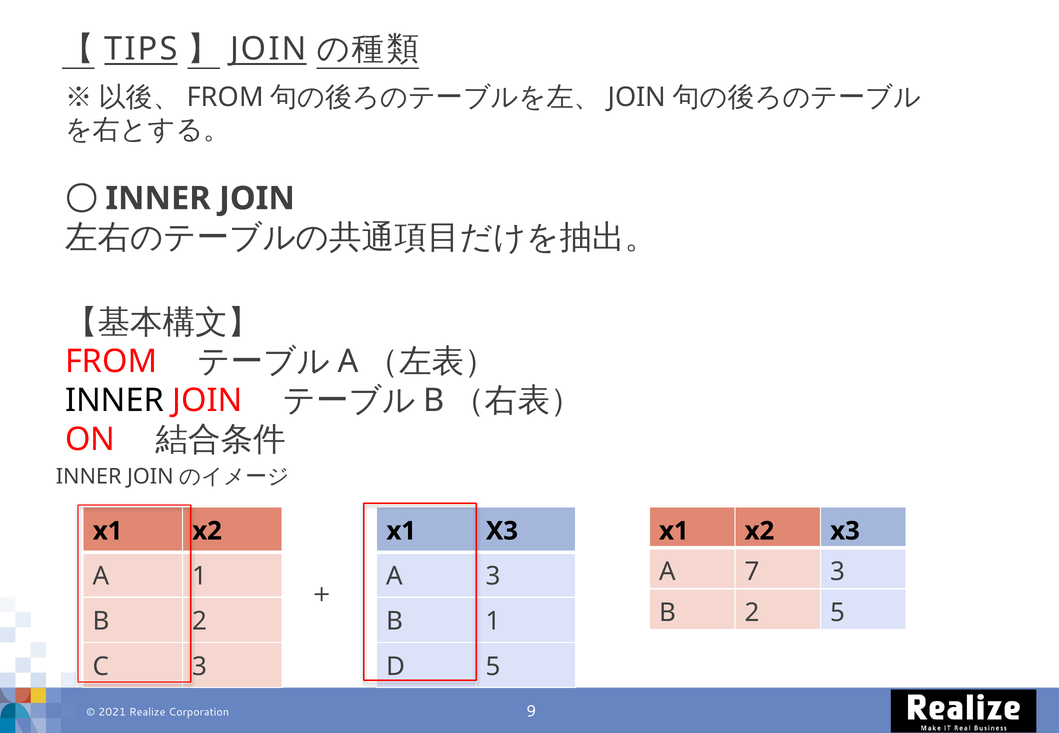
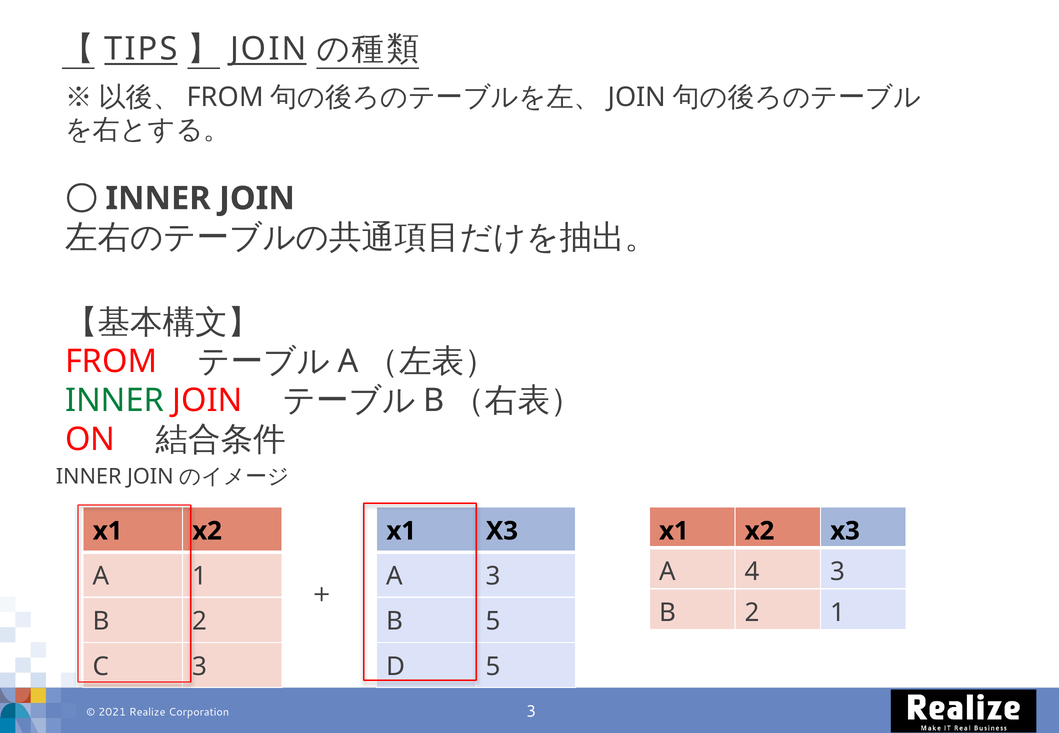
INNER colour: black -> green (114, 401)
7: 7 -> 4 (752, 572)
2 5: 5 -> 1 (838, 613)
1: 1 -> 5 (493, 621)
9: 9 -> 3 (531, 711)
